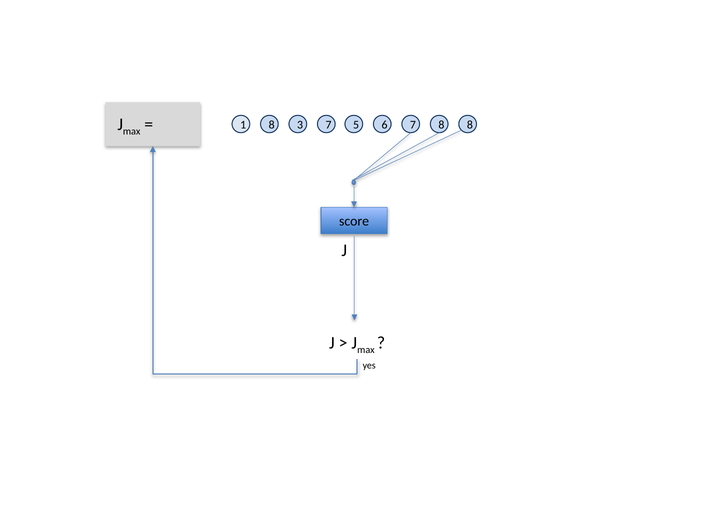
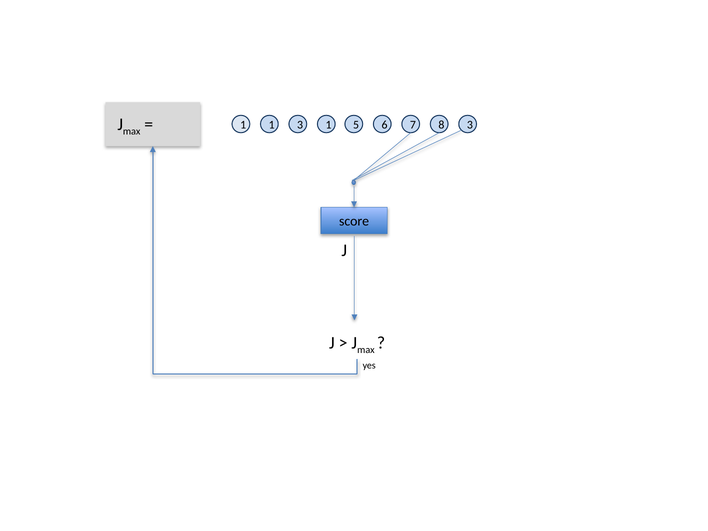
1 8: 8 -> 1 (272, 125)
3 7: 7 -> 1 (329, 125)
8: 8 -> 3 (470, 125)
